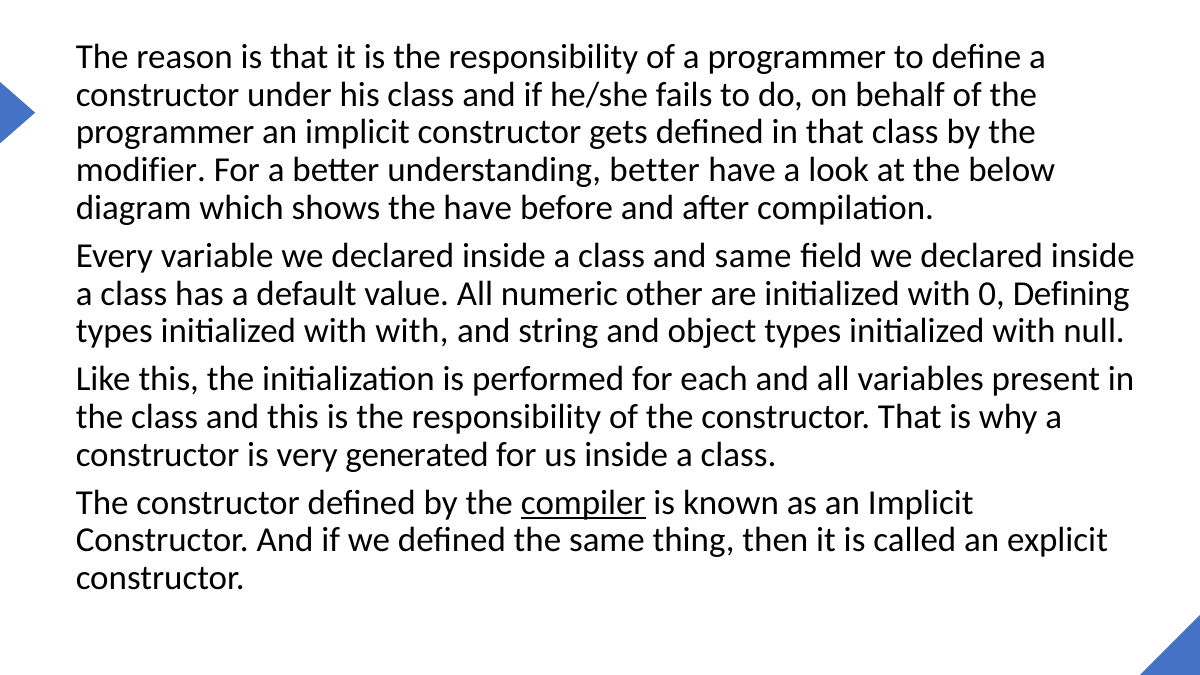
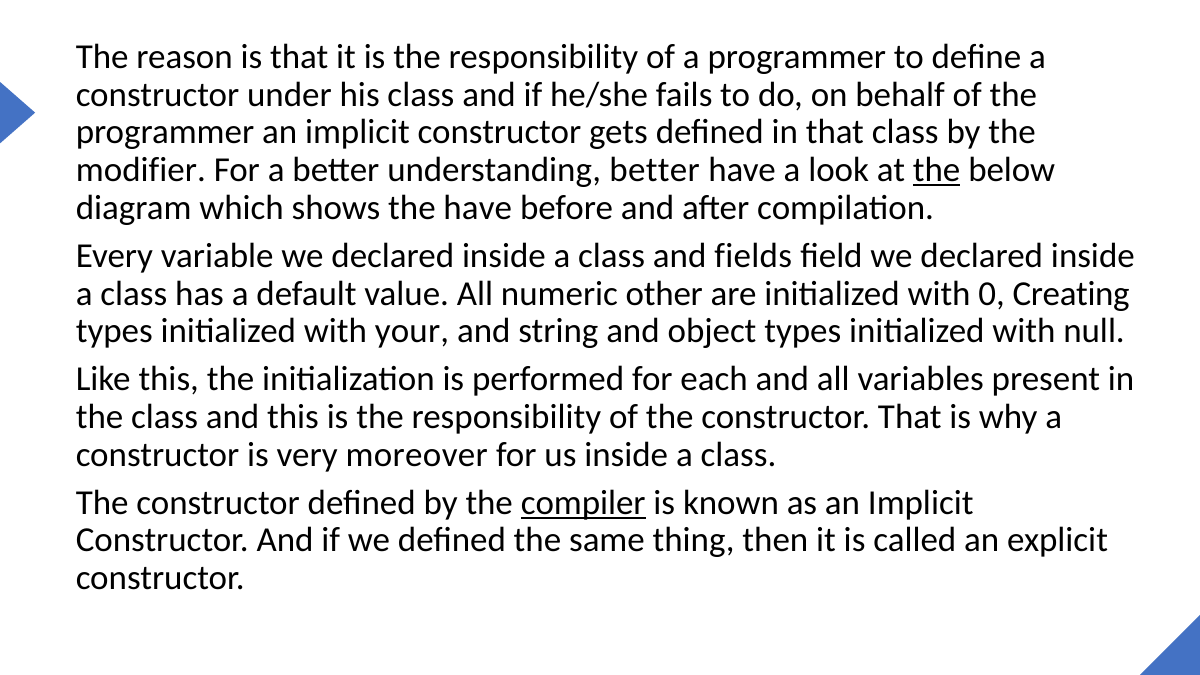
the underline: none -> present (937, 170)
and same: same -> fields (753, 256)
Defining: Defining -> Creating (1071, 293)
with with: with -> your (412, 331)
generated: generated -> moreover (417, 455)
